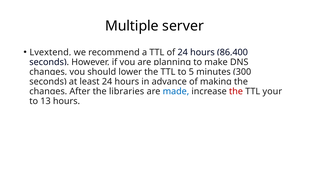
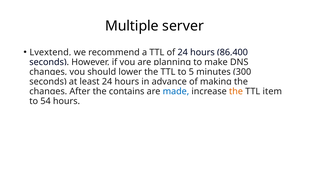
libraries: libraries -> contains (127, 91)
the colour: red -> orange (236, 91)
your: your -> item (272, 91)
13: 13 -> 54 (46, 101)
